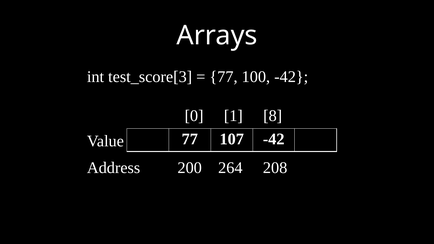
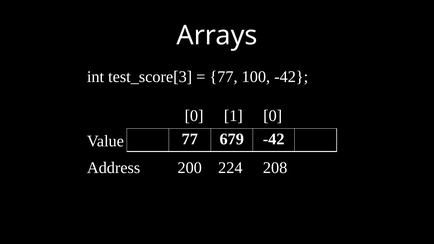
1 8: 8 -> 0 (273, 116)
107: 107 -> 679 (232, 139)
264: 264 -> 224 (230, 168)
